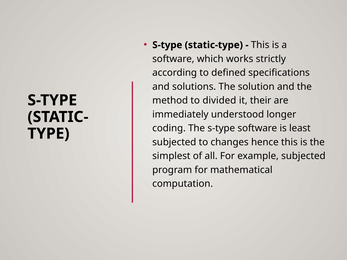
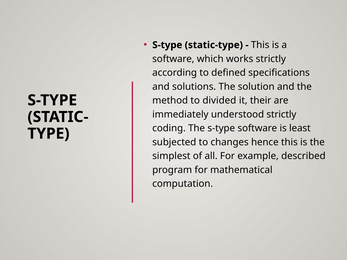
understood longer: longer -> strictly (281, 114)
example subjected: subjected -> described (303, 156)
